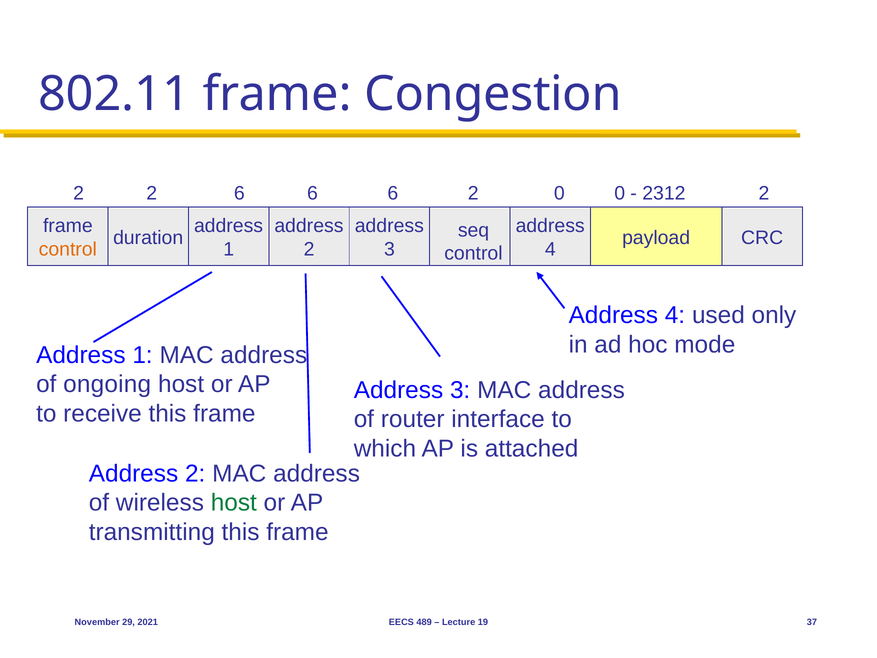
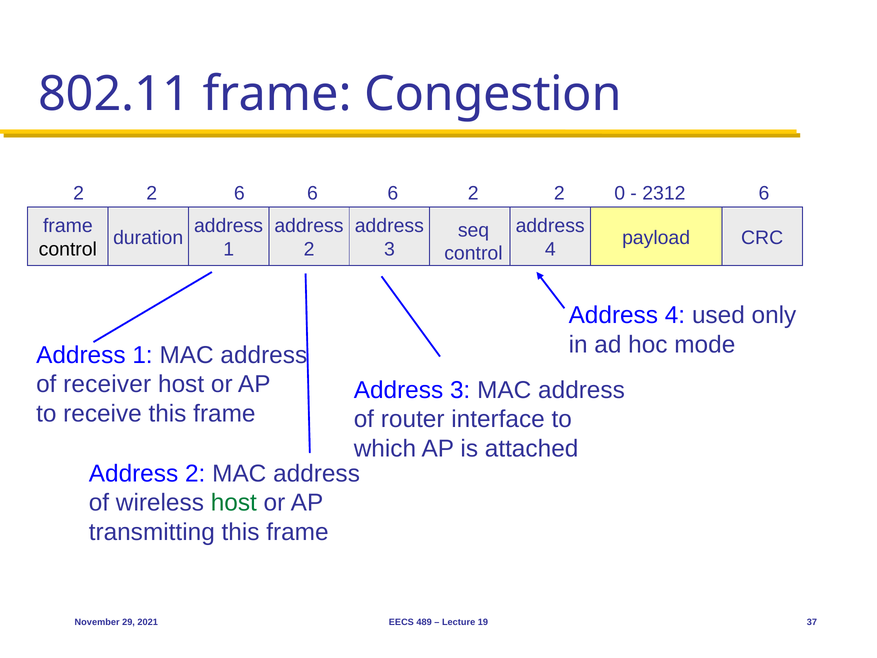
6 2 0: 0 -> 2 (559, 193)
2312 2: 2 -> 6 (764, 193)
control colour: orange -> black (68, 249)
ongoing: ongoing -> receiver (107, 384)
